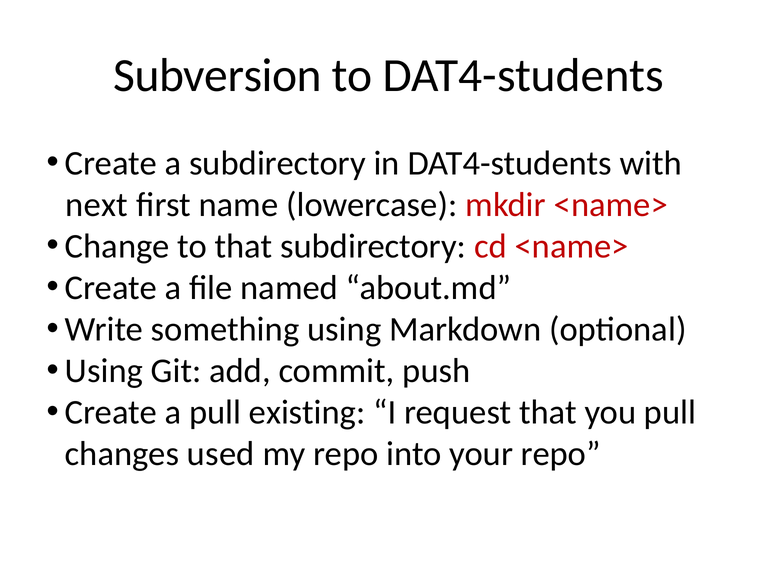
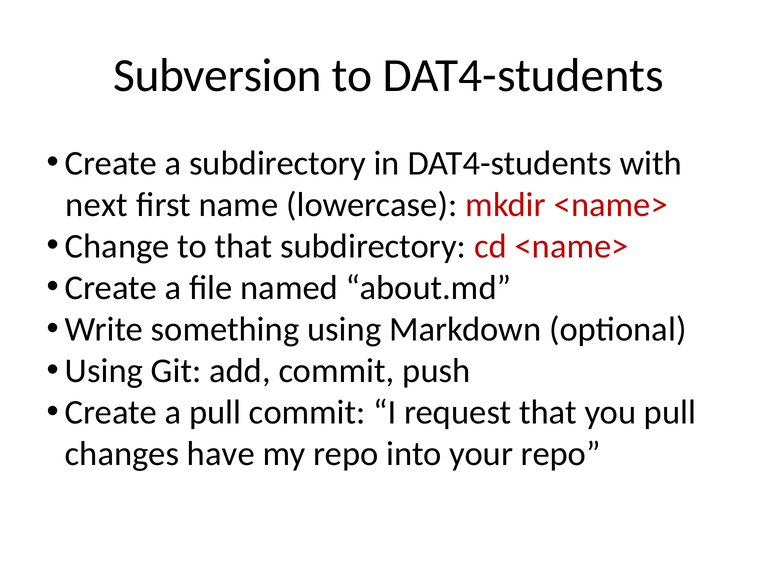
pull existing: existing -> commit (307, 412)
used: used -> have (221, 454)
